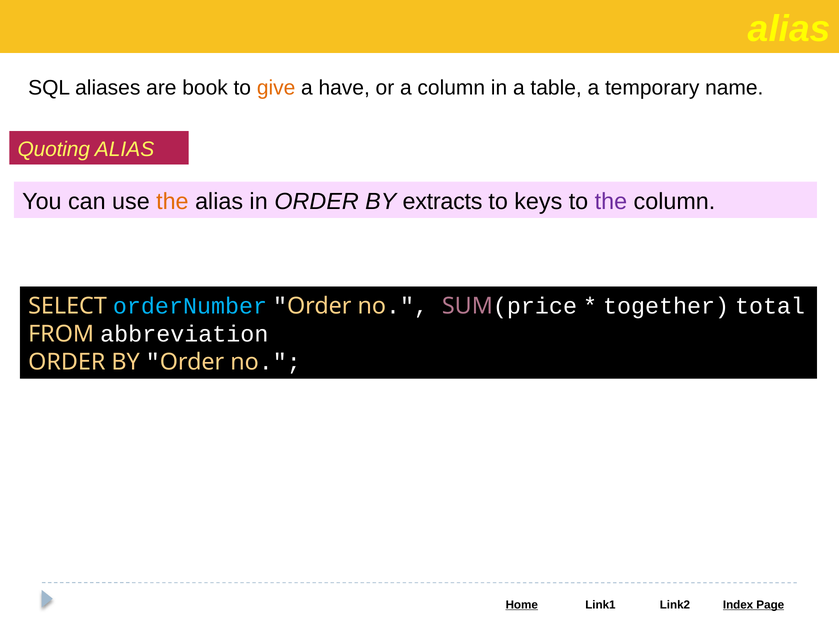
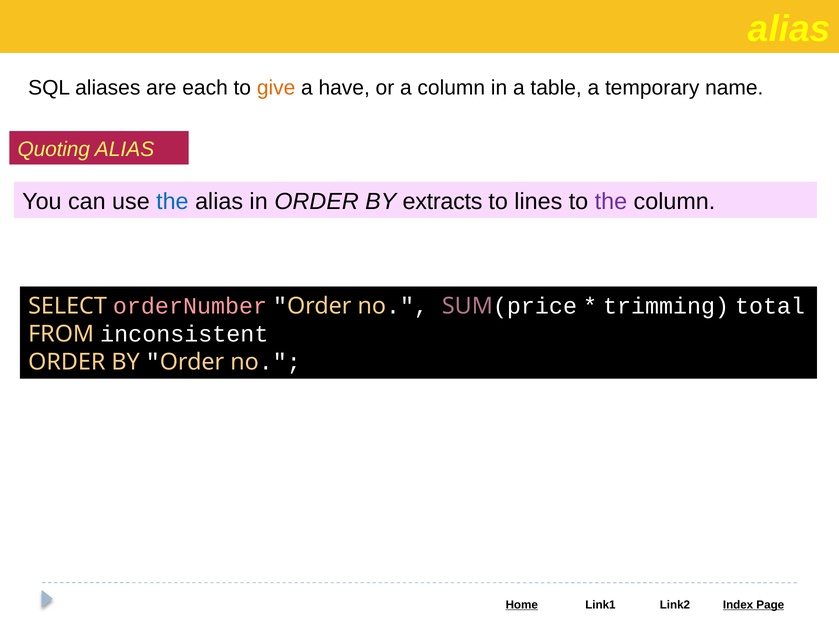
book: book -> each (205, 88)
the colour: orange -> blue (172, 202)
keys: keys -> lines (538, 202)
orderNumber colour: light blue -> pink (190, 306)
together: together -> trimming (666, 306)
abbreviation: abbreviation -> inconsistent (184, 334)
